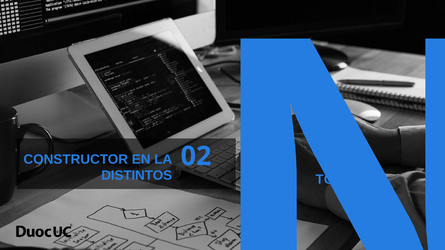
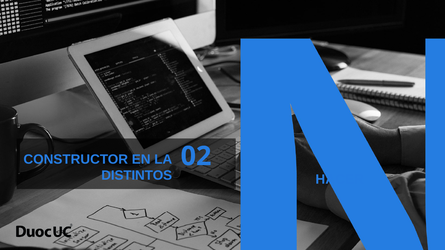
TODOS: TODOS -> HACER (340, 180)
